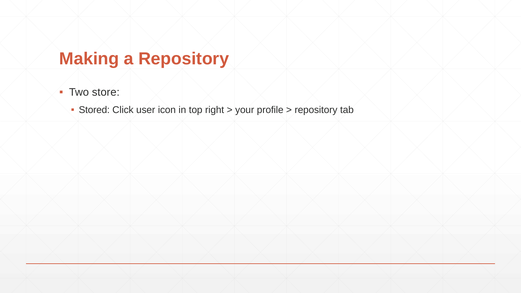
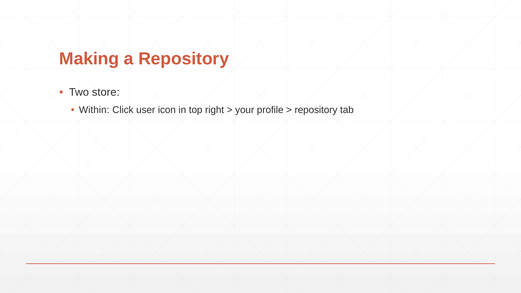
Stored: Stored -> Within (94, 110)
